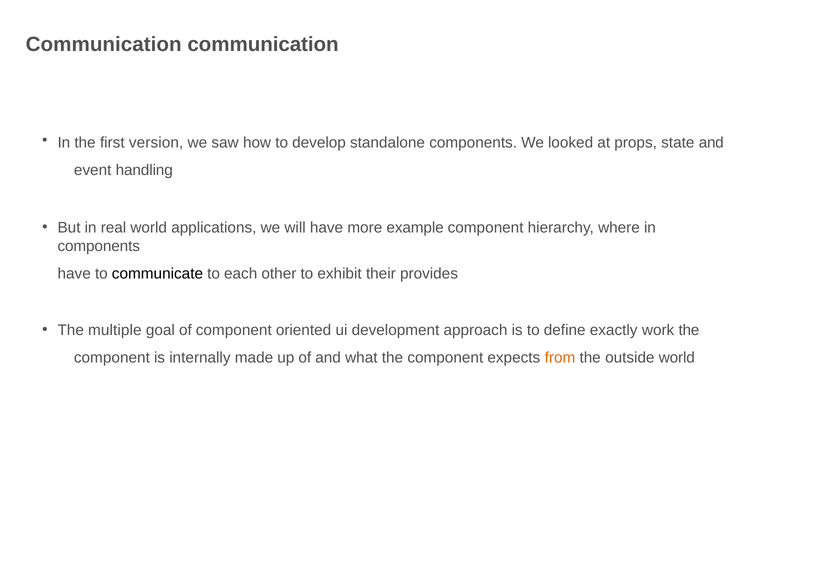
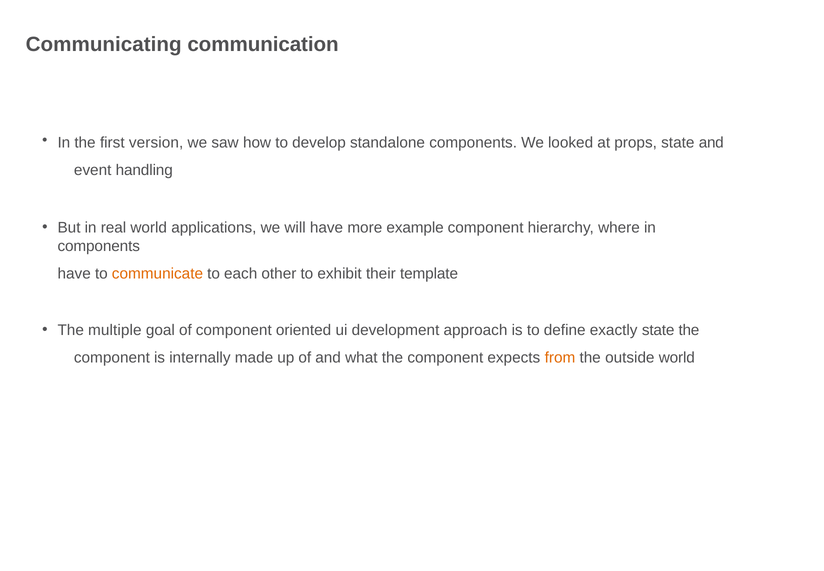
Communication: Communication -> Communicating (104, 44)
communicate colour: black -> orange (157, 274)
provides: provides -> template (429, 274)
exactly work: work -> state (658, 330)
